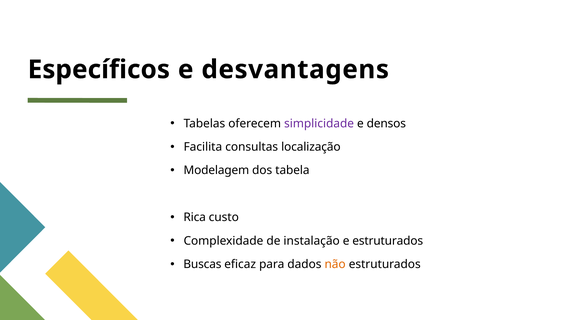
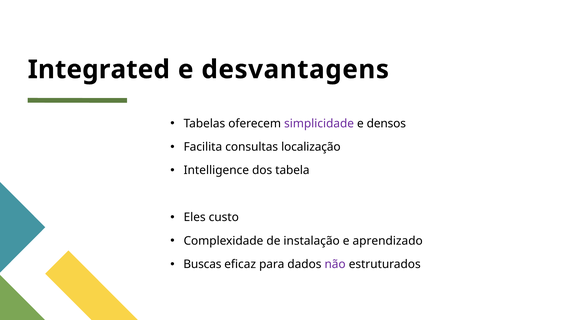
Específicos: Específicos -> Integrated (99, 69)
Modelagem: Modelagem -> Intelligence (216, 170)
Rica: Rica -> Eles (195, 217)
e estruturados: estruturados -> aprendizado (388, 240)
não colour: orange -> purple (335, 264)
